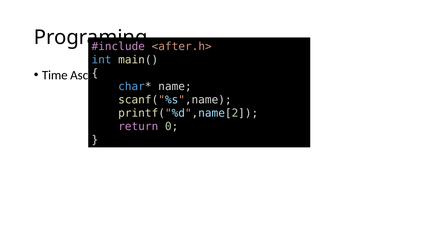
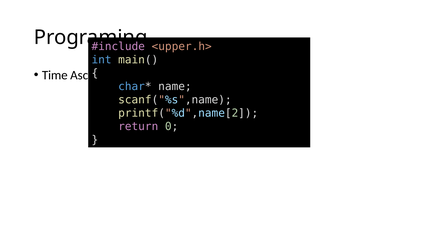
<after.h>: <after.h> -> <upper.h> (182, 46)
